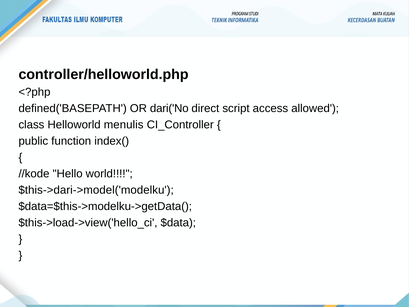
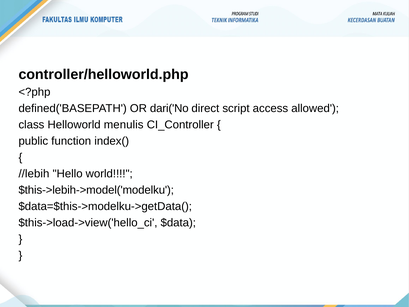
//kode: //kode -> //lebih (34, 174)
$this->dari->model('modelku: $this->dari->model('modelku -> $this->lebih->model('modelku (96, 190)
